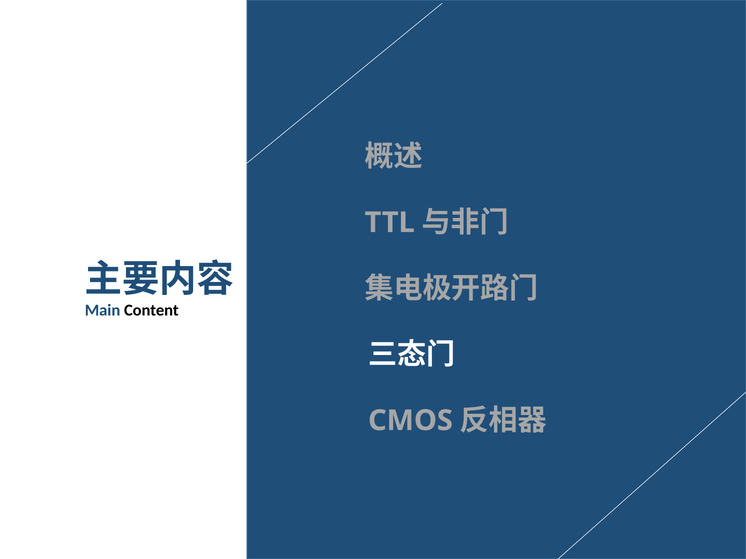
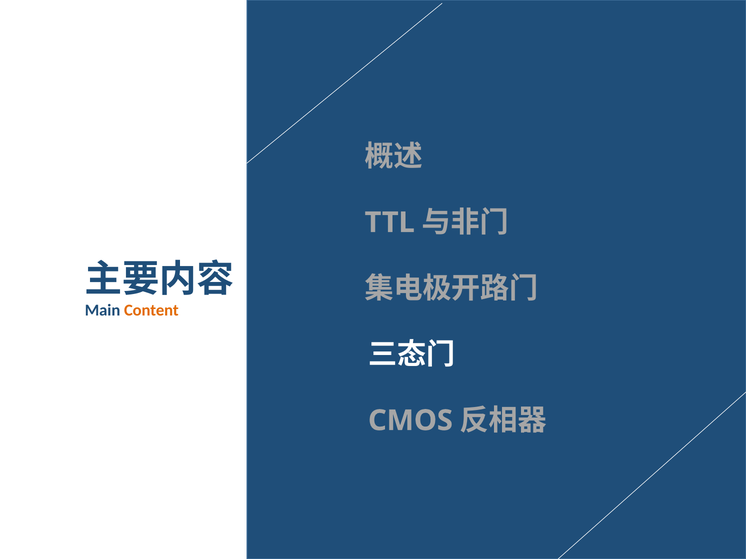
Content colour: black -> orange (151, 311)
